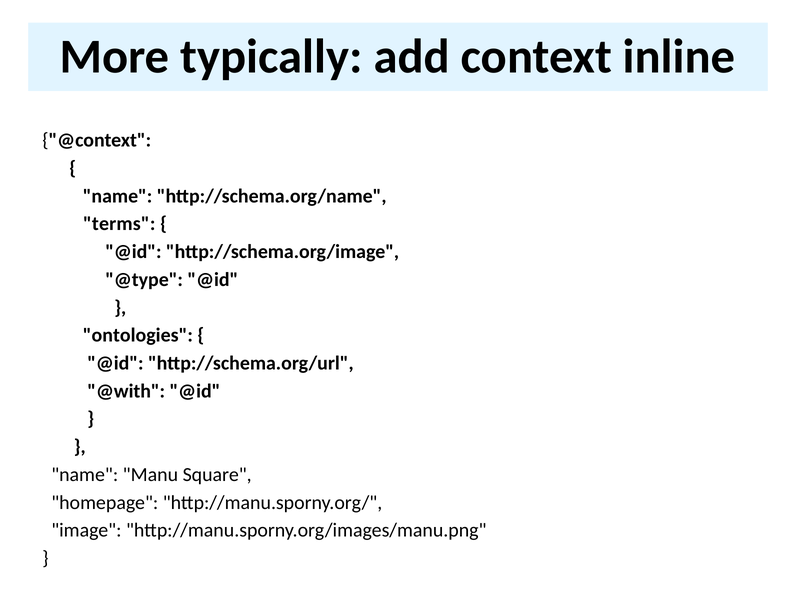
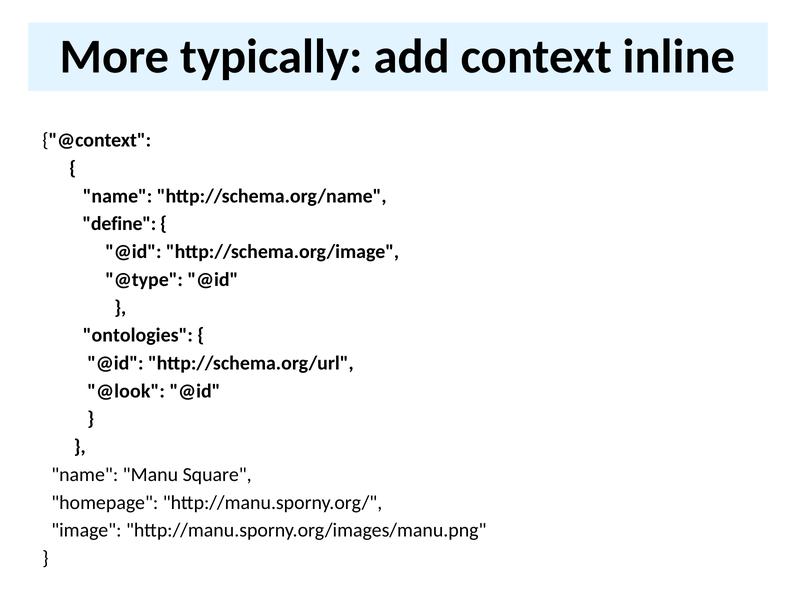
terms: terms -> define (119, 224)
@with: @with -> @look (126, 391)
